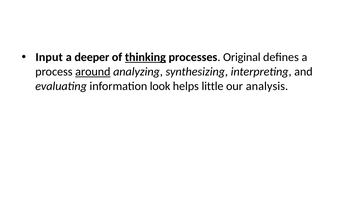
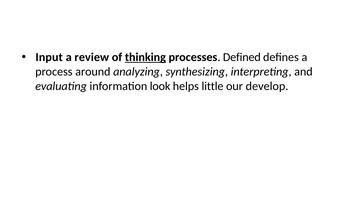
deeper: deeper -> review (92, 57)
Original: Original -> Defined (242, 57)
around underline: present -> none (93, 72)
analysis: analysis -> develop (267, 86)
